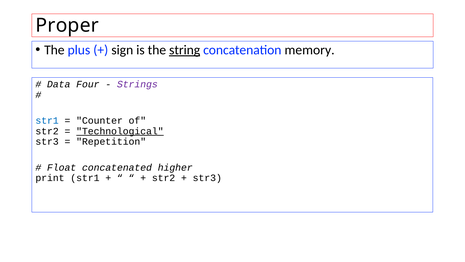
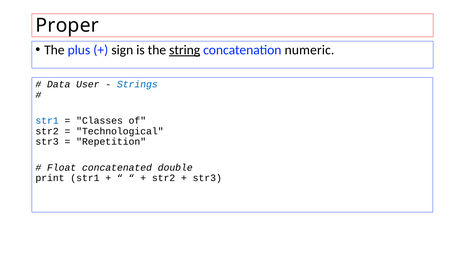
memory: memory -> numeric (310, 50)
Four: Four -> User (88, 84)
Strings colour: purple -> blue (137, 84)
Counter: Counter -> Classes (100, 121)
Technological underline: present -> none (120, 131)
higher: higher -> double (175, 167)
